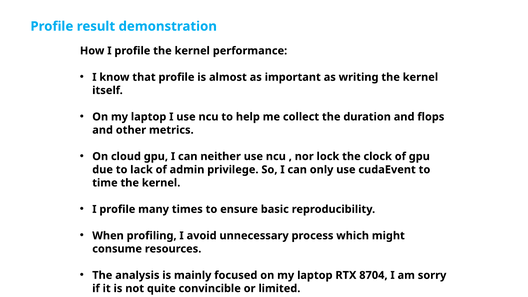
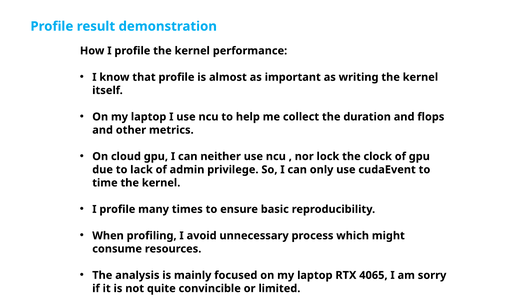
8704: 8704 -> 4065 (373, 275)
